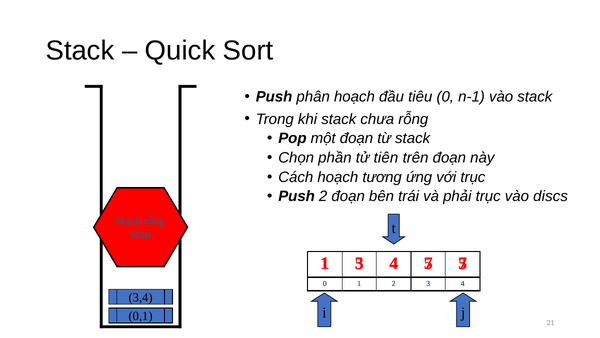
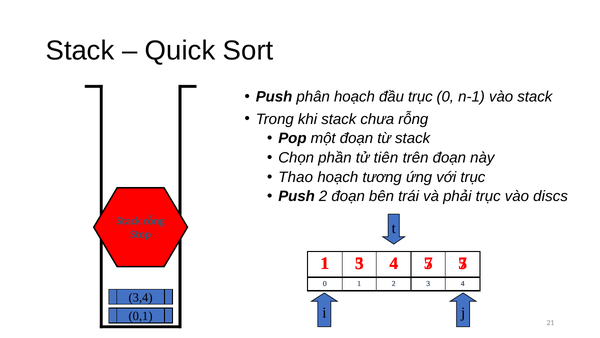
đầu tiêu: tiêu -> trục (420, 97)
Cách: Cách -> Thao (296, 177)
